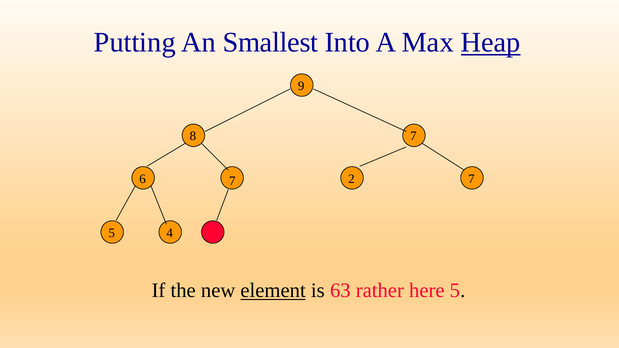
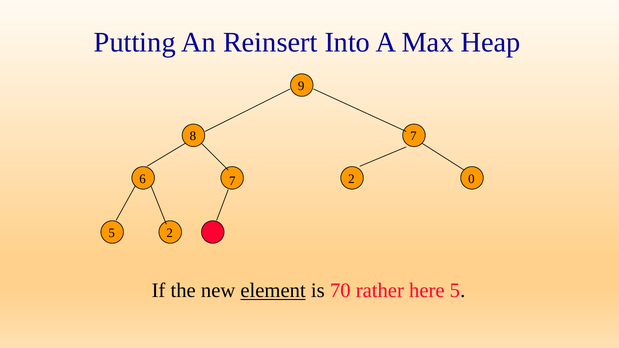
Smallest: Smallest -> Reinsert (270, 43)
Heap underline: present -> none (491, 43)
2 7: 7 -> 0 (471, 179)
5 4: 4 -> 2 (170, 233)
63: 63 -> 70 (340, 291)
